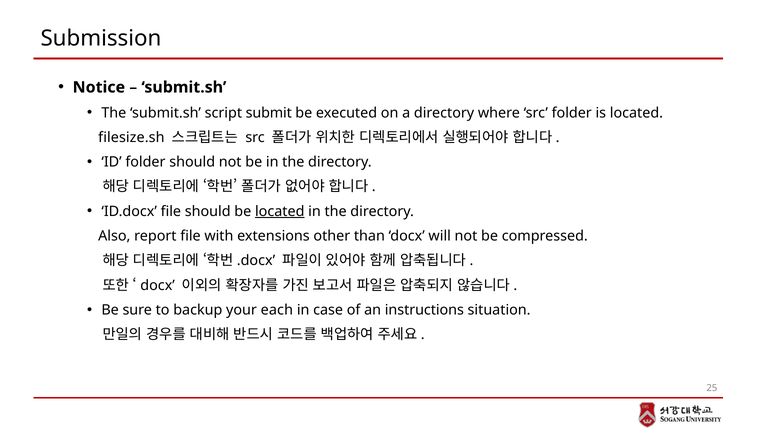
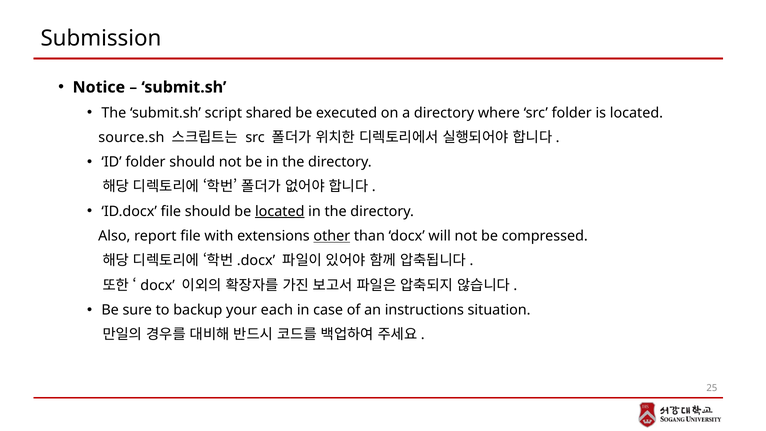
submit: submit -> shared (269, 113)
filesize.sh: filesize.sh -> source.sh (131, 137)
other underline: none -> present (332, 236)
